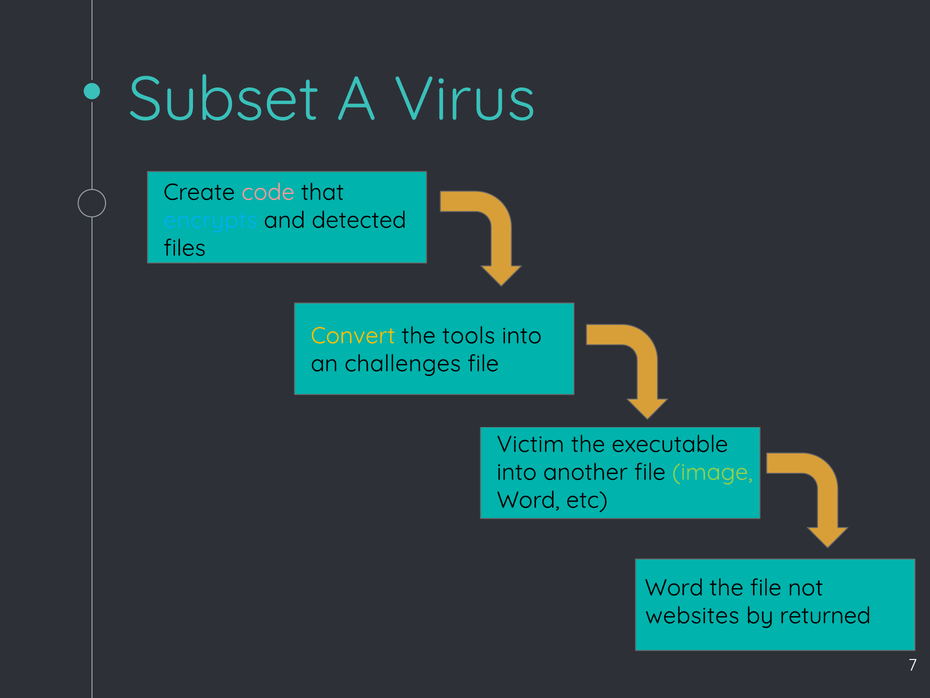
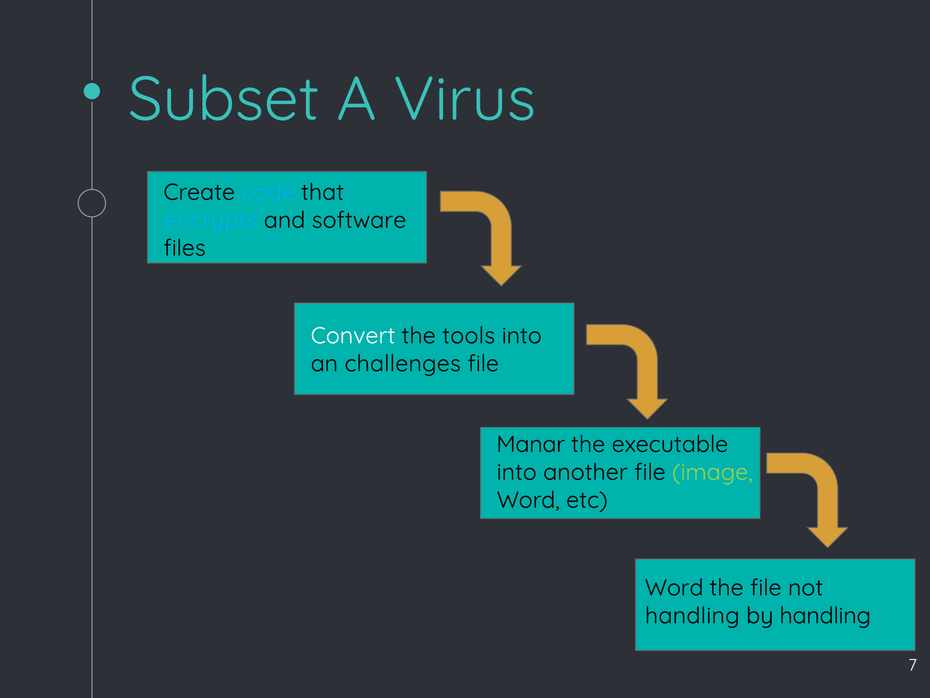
code colour: pink -> light blue (268, 192)
detected: detected -> software (359, 220)
Convert colour: yellow -> white (353, 335)
Victim: Victim -> Manar (531, 444)
websites: websites -> handling (692, 615)
by returned: returned -> handling (825, 615)
